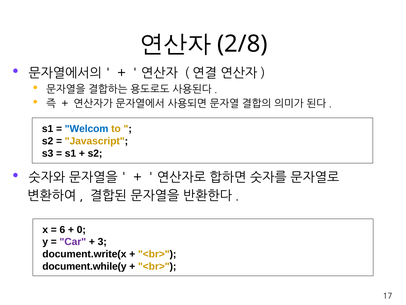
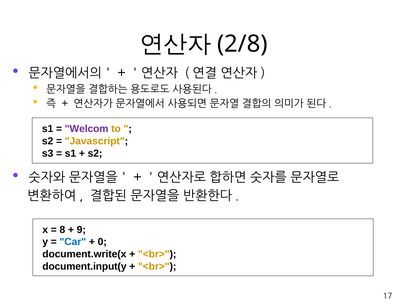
Welcom colour: blue -> purple (87, 129)
6: 6 -> 8 (62, 229)
0: 0 -> 9 (81, 229)
Car colour: purple -> blue (73, 242)
3: 3 -> 0 (102, 242)
document.while(y: document.while(y -> document.input(y (84, 266)
